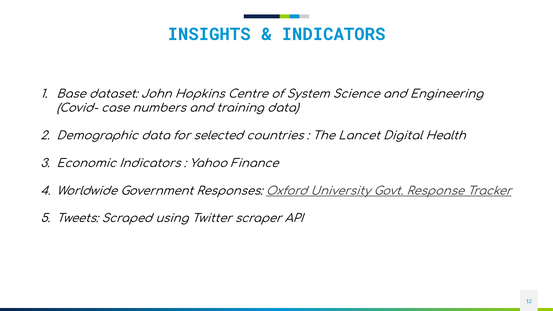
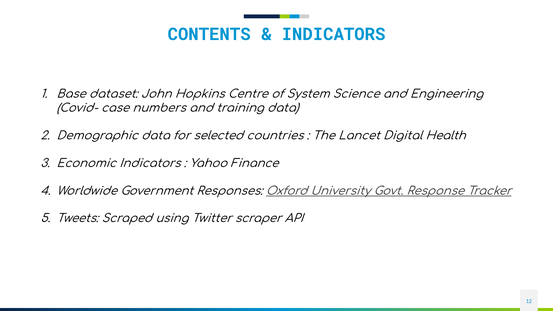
INSIGHTS: INSIGHTS -> CONTENTS (209, 34)
